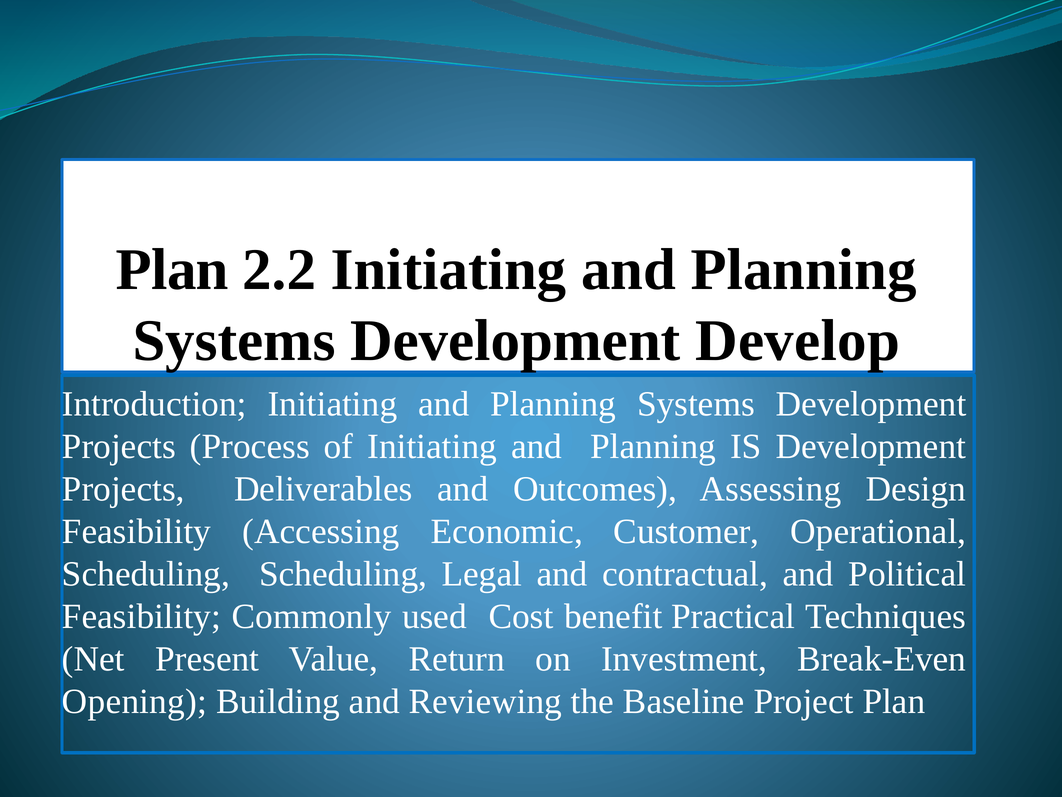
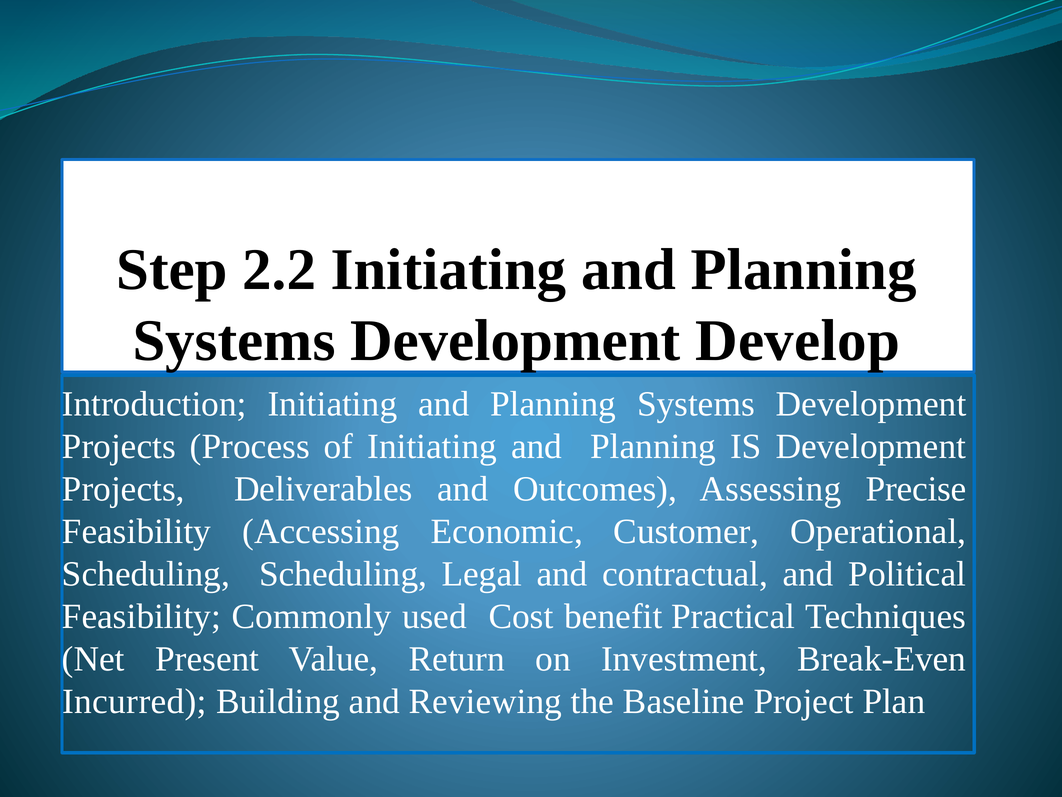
Plan: Plan -> Step (172, 270)
Design: Design -> Precise (916, 489)
Opening: Opening -> Incurred (134, 701)
